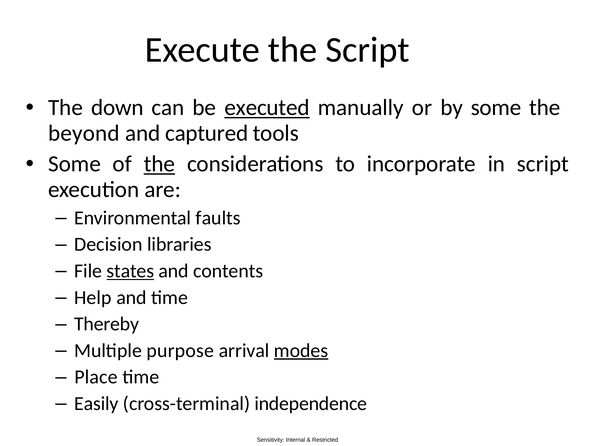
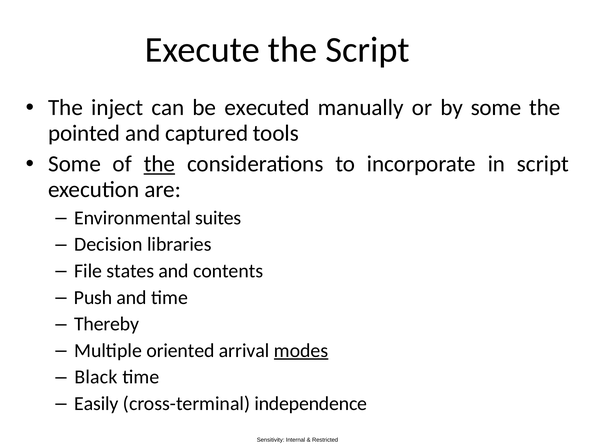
down: down -> inject (117, 108)
executed underline: present -> none (267, 108)
beyond: beyond -> pointed (84, 133)
faults: faults -> suites (218, 218)
states underline: present -> none (130, 271)
Help: Help -> Push (93, 298)
purpose: purpose -> oriented (180, 351)
Place: Place -> Black (96, 377)
